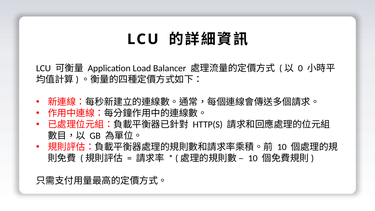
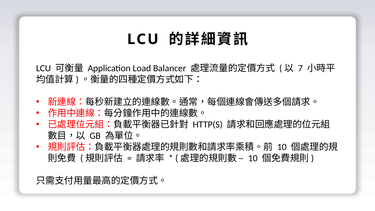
0: 0 -> 7 (300, 68)
